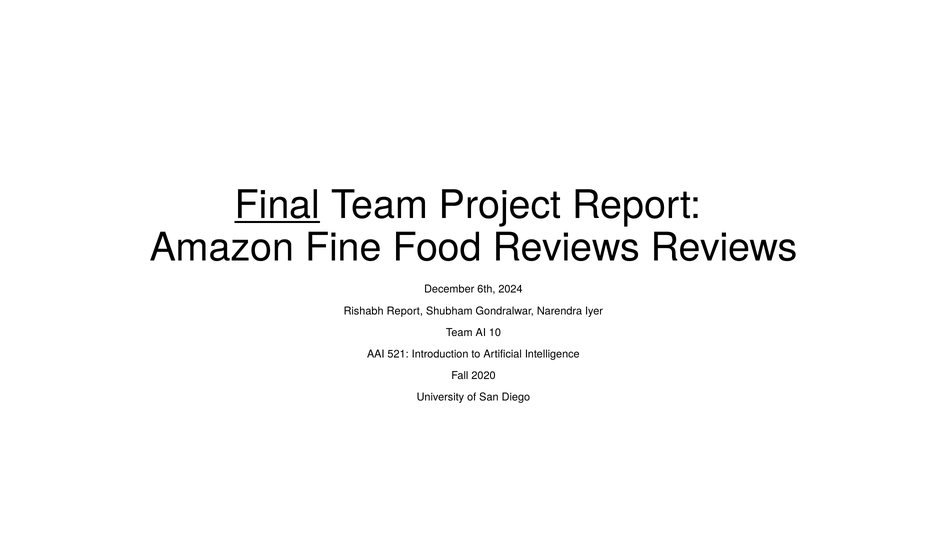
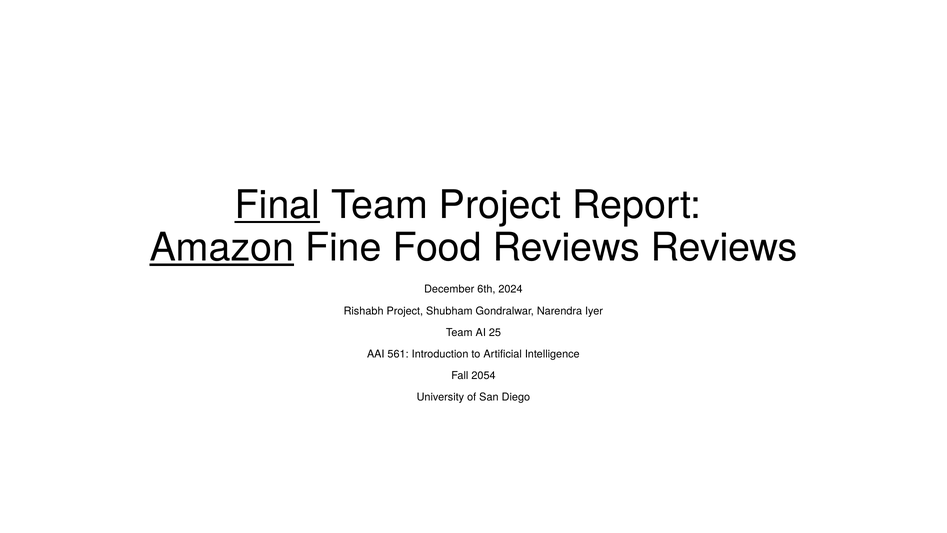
Amazon underline: none -> present (222, 248)
Rishabh Report: Report -> Project (405, 311)
10: 10 -> 25 (495, 332)
521: 521 -> 561 (398, 354)
2020: 2020 -> 2054 (483, 376)
